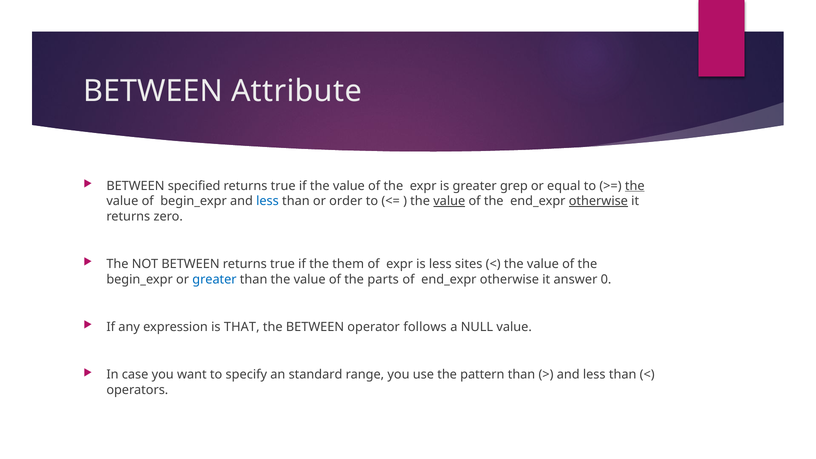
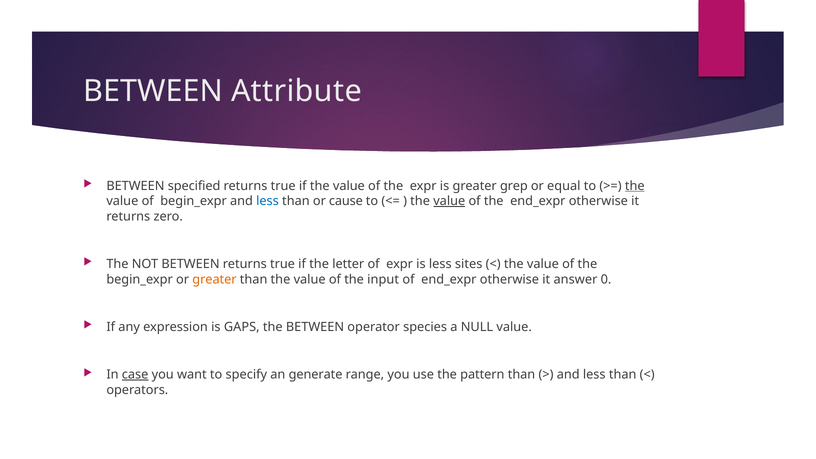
order: order -> cause (346, 201)
otherwise underline: present -> none (598, 201)
them: them -> letter (348, 264)
greater colour: blue -> orange (214, 279)
parts: parts -> input (383, 279)
THAT: THAT -> GAPS (242, 327)
follows: follows -> species (425, 327)
case underline: none -> present (135, 375)
standard: standard -> generate (316, 375)
